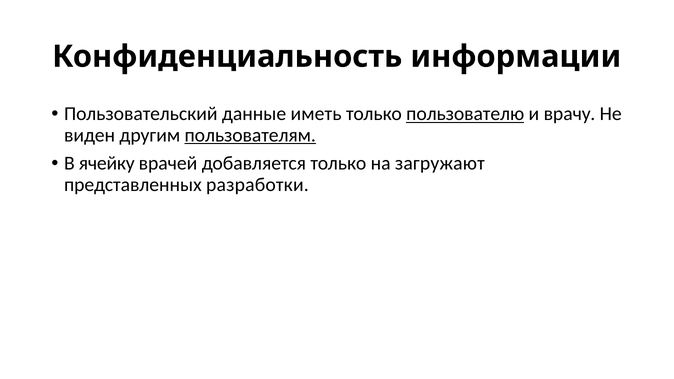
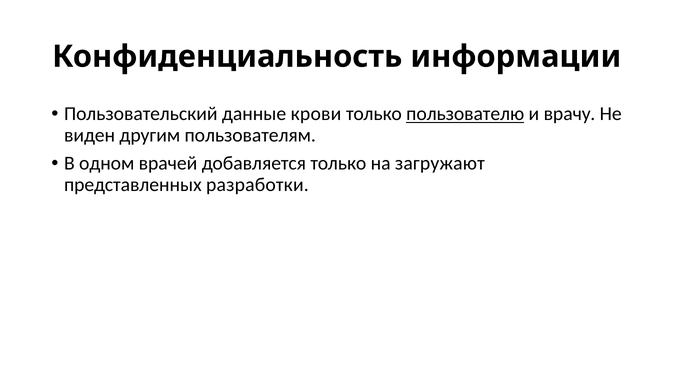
иметь: иметь -> крови (316, 114)
пользователям underline: present -> none (250, 135)
ячейку: ячейку -> одном (107, 163)
